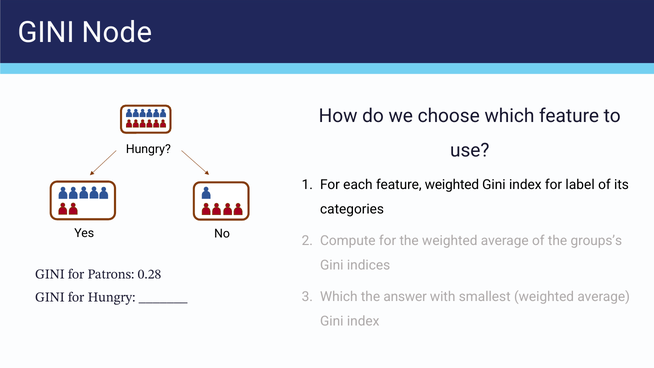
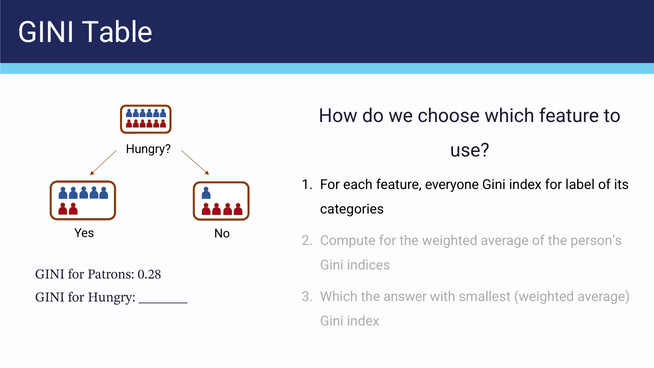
Node: Node -> Table (117, 32)
feature weighted: weighted -> everyone (452, 185)
groups’s: groups’s -> person’s (596, 241)
